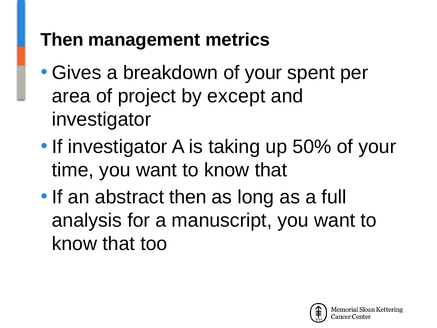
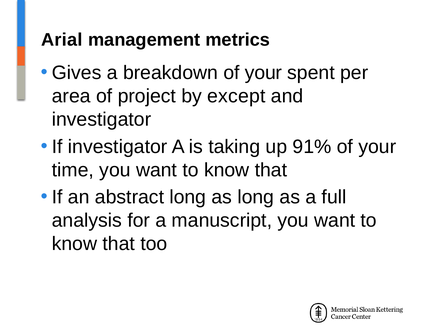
Then: Then -> Arial (62, 40)
50%: 50% -> 91% (312, 147)
abstract then: then -> long (188, 197)
